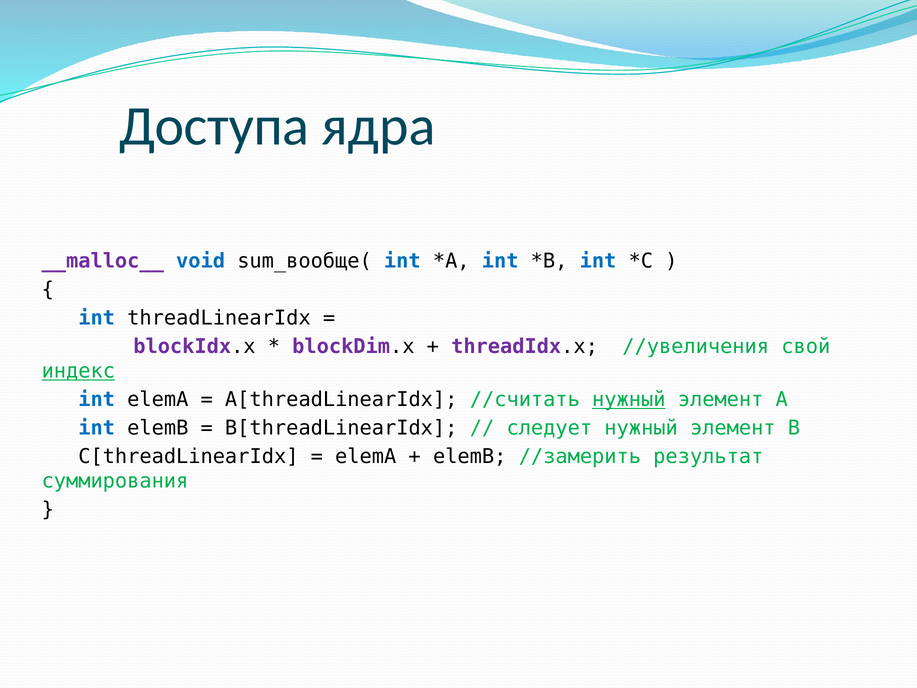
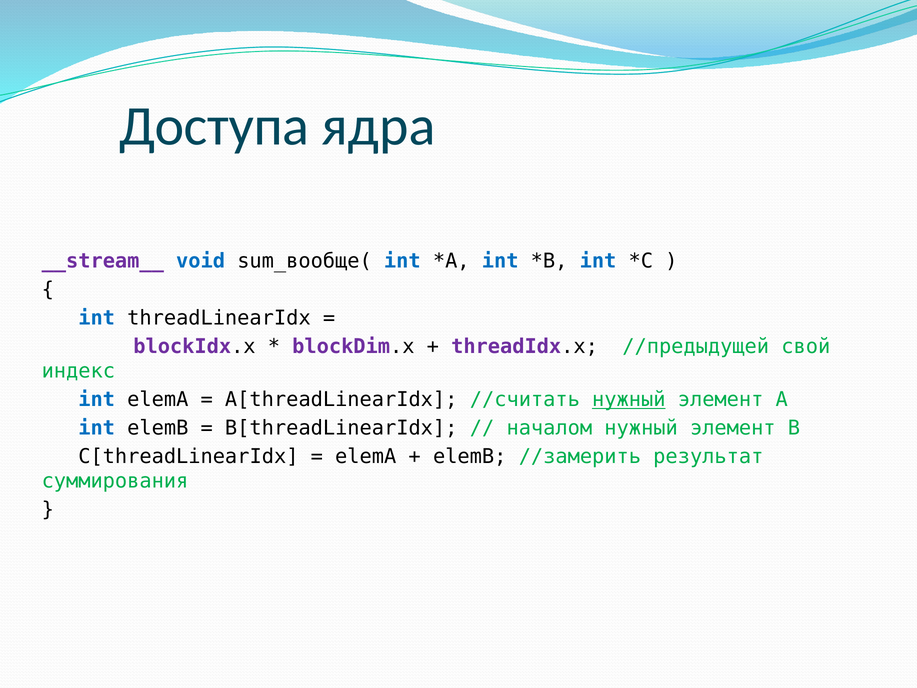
__malloc__: __malloc__ -> __stream__ (103, 261)
//увеличения: //увеличения -> //предыдущей (696, 347)
индекс underline: present -> none (78, 371)
следует: следует -> началом (549, 428)
